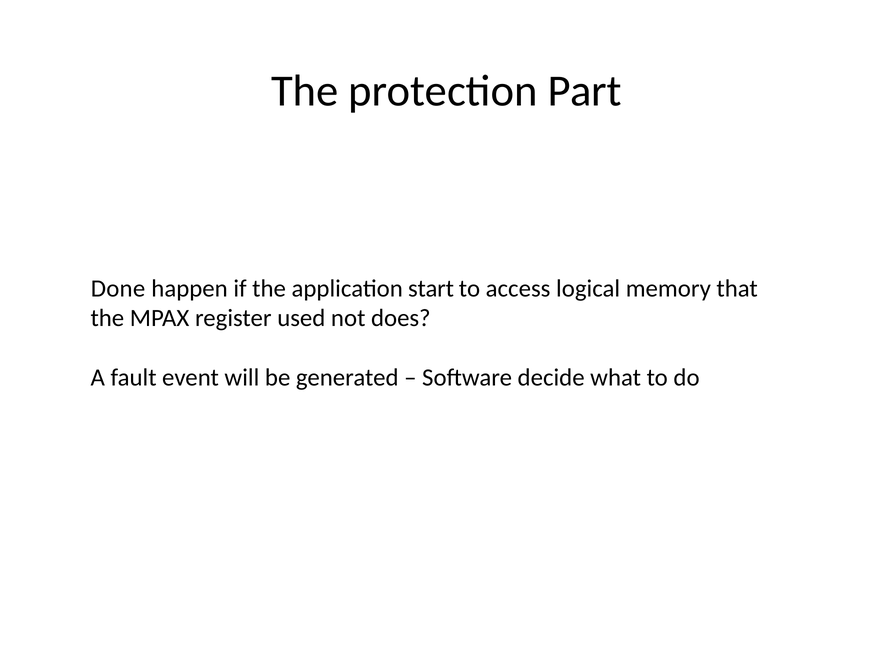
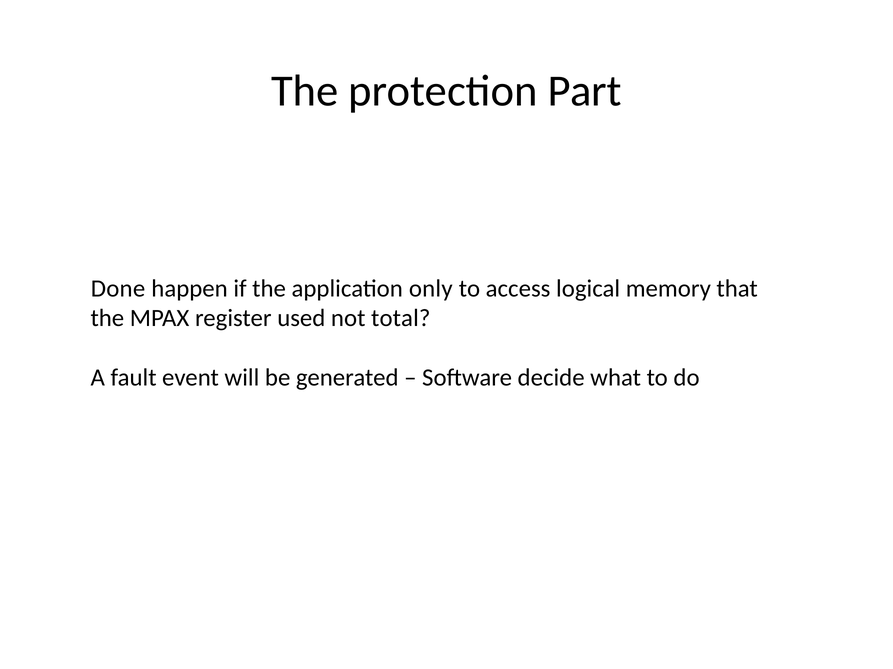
start: start -> only (431, 289)
does: does -> total (401, 319)
